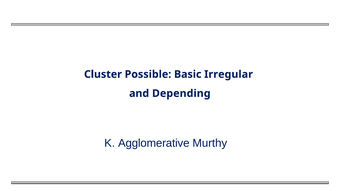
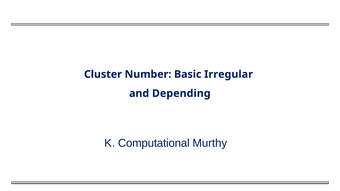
Possible: Possible -> Number (148, 74)
Agglomerative: Agglomerative -> Computational (154, 143)
